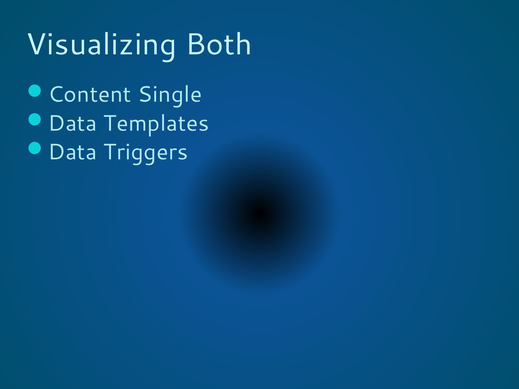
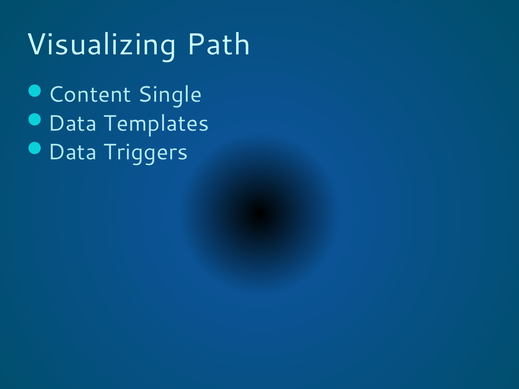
Both: Both -> Path (218, 44)
